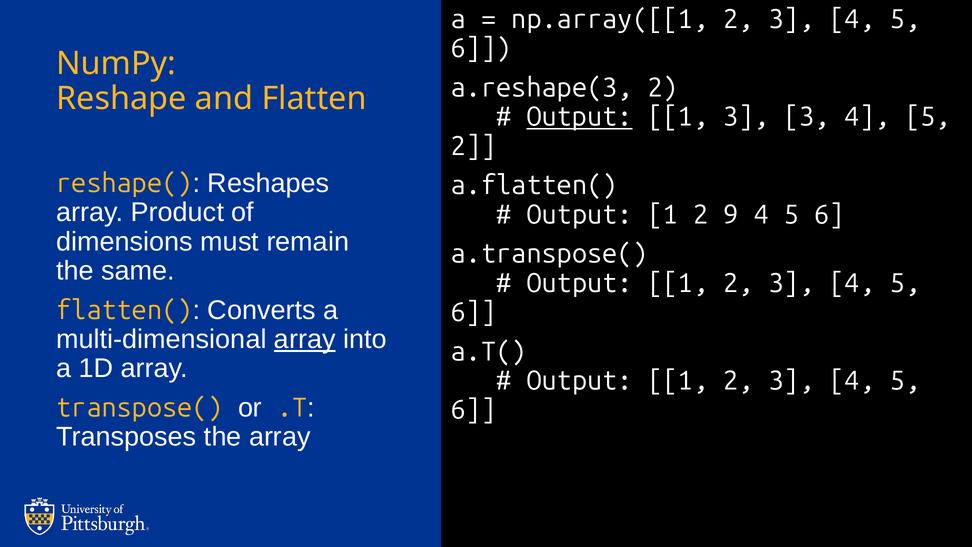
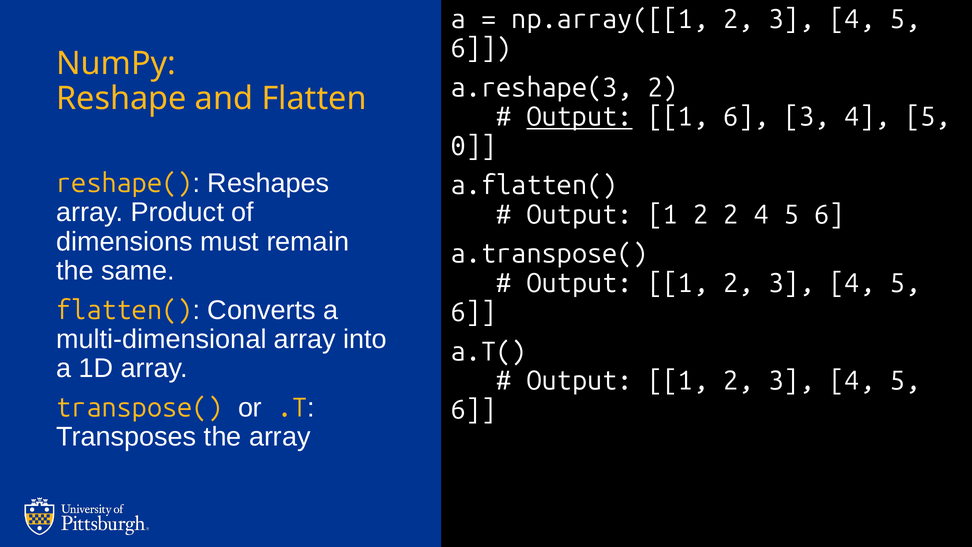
1 3: 3 -> 6 (746, 117)
2: 2 -> 0 (474, 146)
2 9: 9 -> 2 (731, 215)
array underline: present -> none (305, 339)
